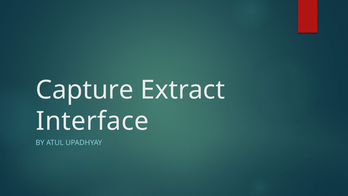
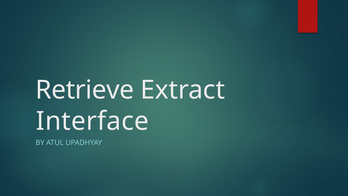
Capture: Capture -> Retrieve (85, 90)
